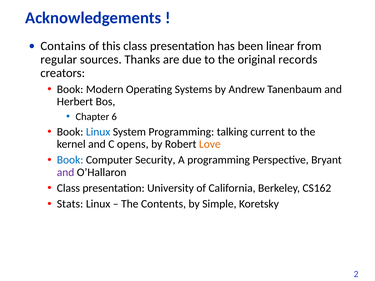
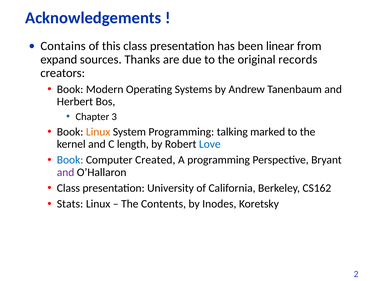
regular: regular -> expand (59, 59)
6: 6 -> 3 (114, 117)
Linux colour: blue -> orange (98, 132)
current: current -> marked (268, 132)
opens: opens -> length (133, 144)
Love colour: orange -> blue (210, 144)
Security: Security -> Created (155, 160)
Simple: Simple -> Inodes (219, 204)
